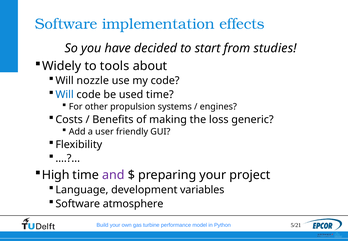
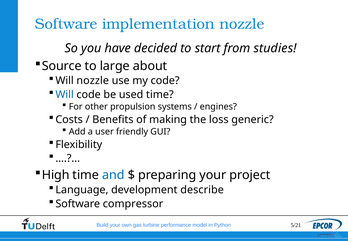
implementation effects: effects -> nozzle (242, 24)
Widely: Widely -> Source (62, 66)
tools: tools -> large (115, 66)
and colour: purple -> blue (113, 175)
variables: variables -> describe (202, 190)
atmosphere: atmosphere -> compressor (133, 204)
